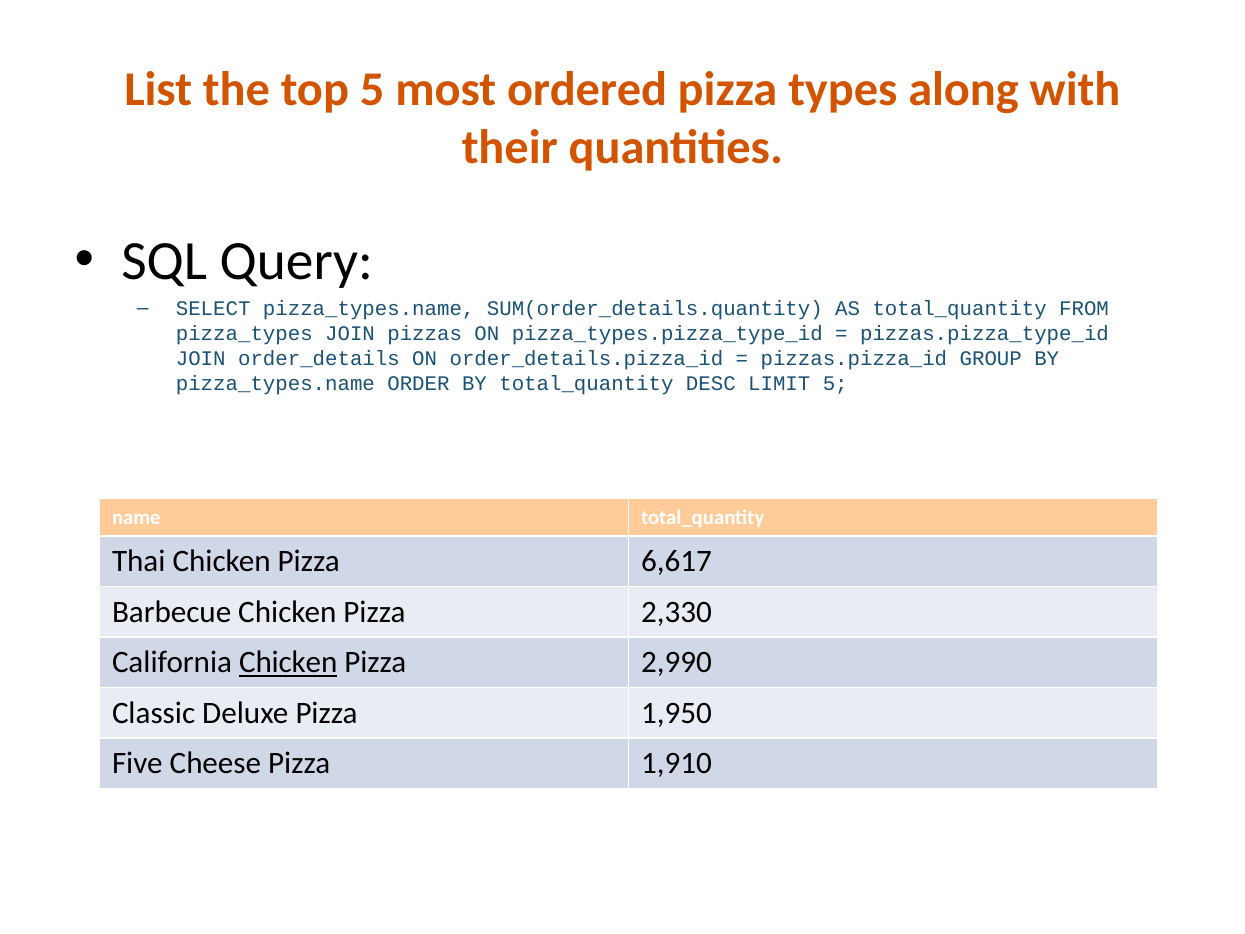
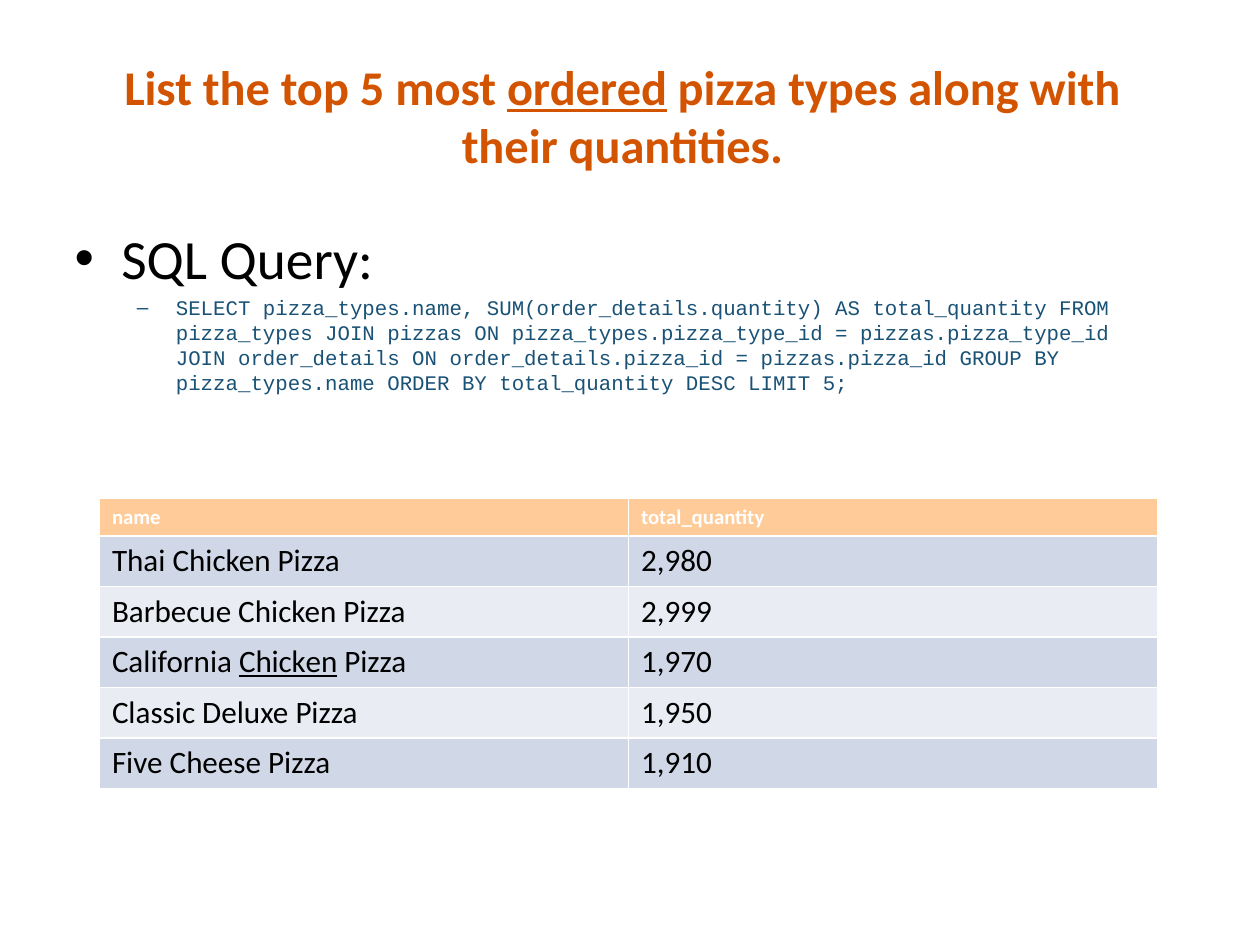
ordered underline: none -> present (587, 90)
6,617: 6,617 -> 2,980 (677, 561)
2,330: 2,330 -> 2,999 (677, 612)
2,990: 2,990 -> 1,970 (677, 662)
